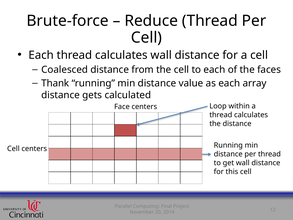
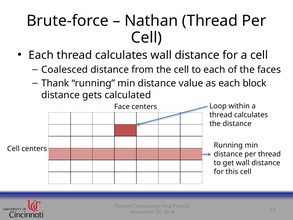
Reduce: Reduce -> Nathan (151, 21)
array: array -> block (255, 83)
